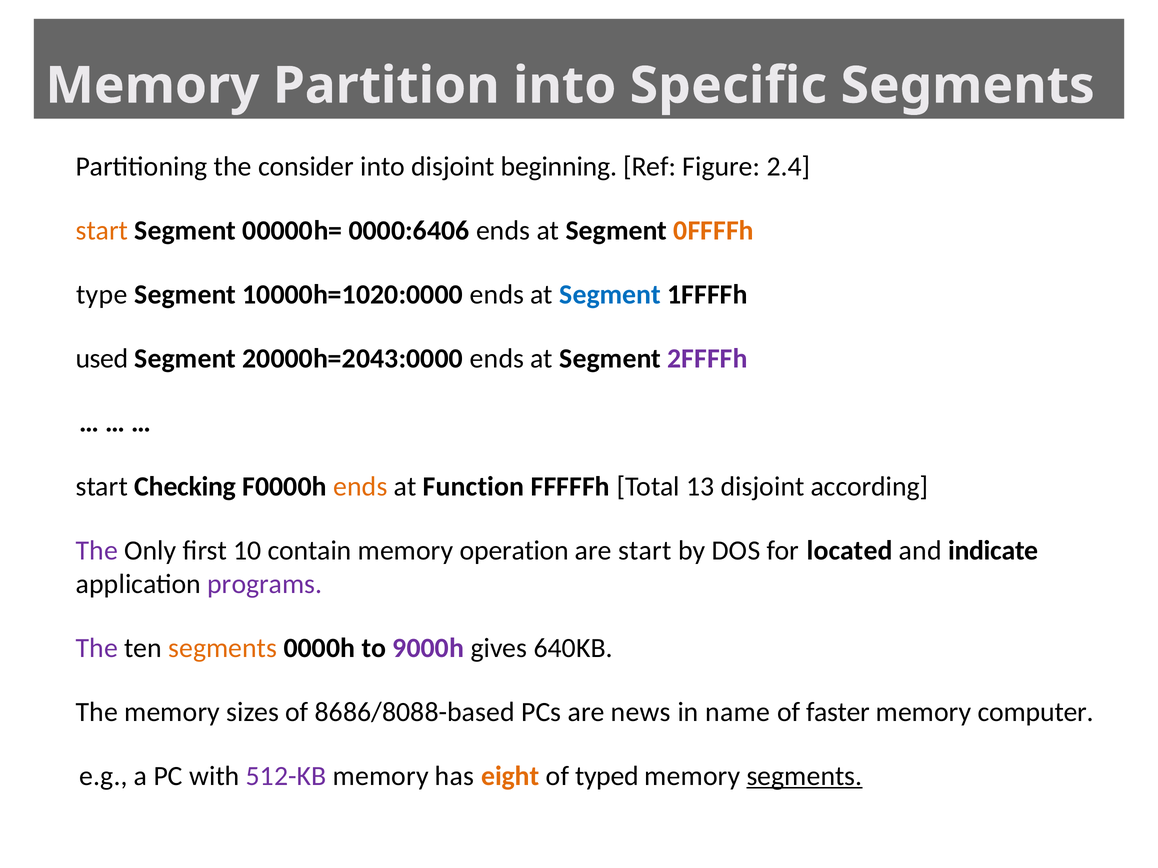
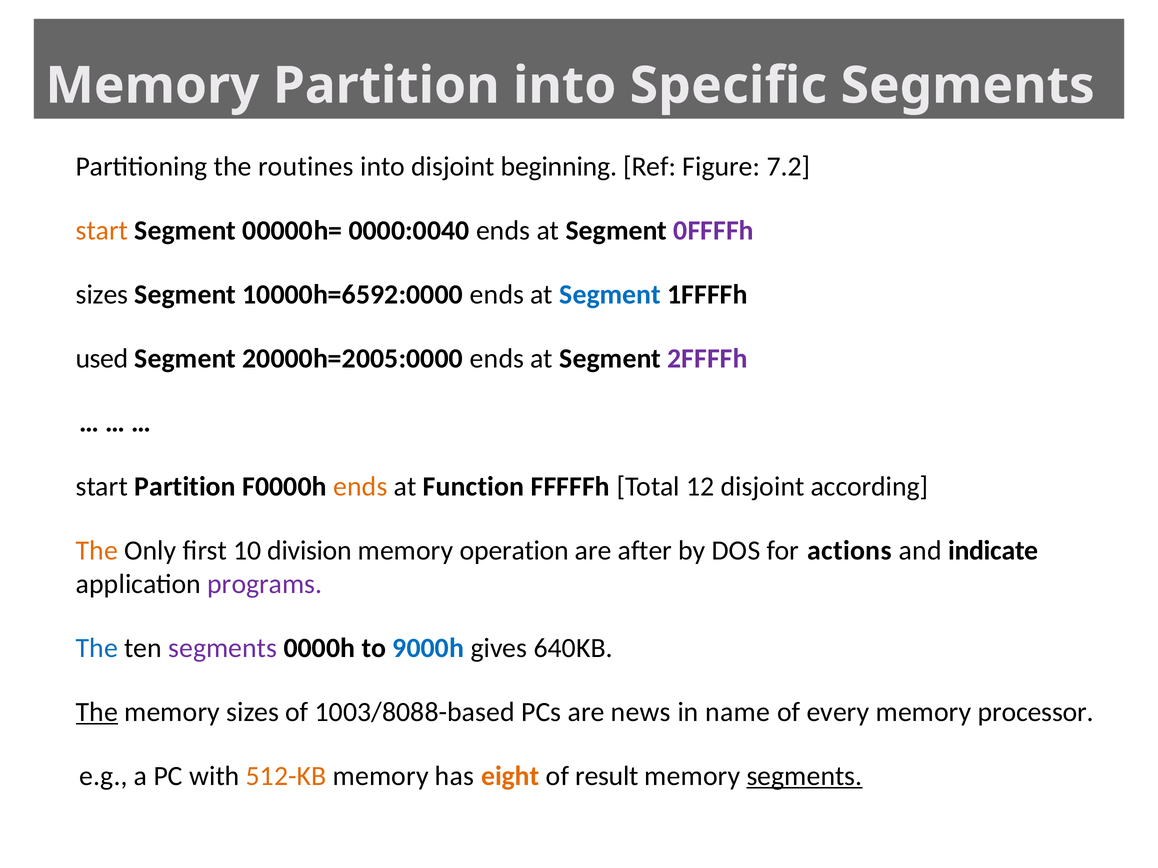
consider: consider -> routines (306, 167)
2.4: 2.4 -> 7.2 (788, 167)
0000:6406: 0000:6406 -> 0000:0040 (409, 231)
0FFFFh colour: orange -> purple (714, 231)
type: type -> sizes (102, 295)
10000h=1020:0000: 10000h=1020:0000 -> 10000h=6592:0000 (353, 295)
20000h=2043:0000: 20000h=2043:0000 -> 20000h=2005:0000 (353, 359)
start Checking: Checking -> Partition (185, 487)
13: 13 -> 12 (700, 487)
The colour: purple -> orange (97, 551)
contain: contain -> division (310, 551)
are start: start -> after (645, 551)
located: located -> actions (850, 551)
The colour: purple -> blue (97, 648)
segments colour: orange -> purple (223, 648)
9000h colour: purple -> blue (428, 648)
The underline: none -> present (97, 712)
8686/8088-based: 8686/8088-based -> 1003/8088-based (415, 712)
faster: faster -> every (838, 712)
computer: computer -> processor (1036, 712)
512-KB colour: purple -> orange (286, 776)
typed: typed -> result (607, 776)
